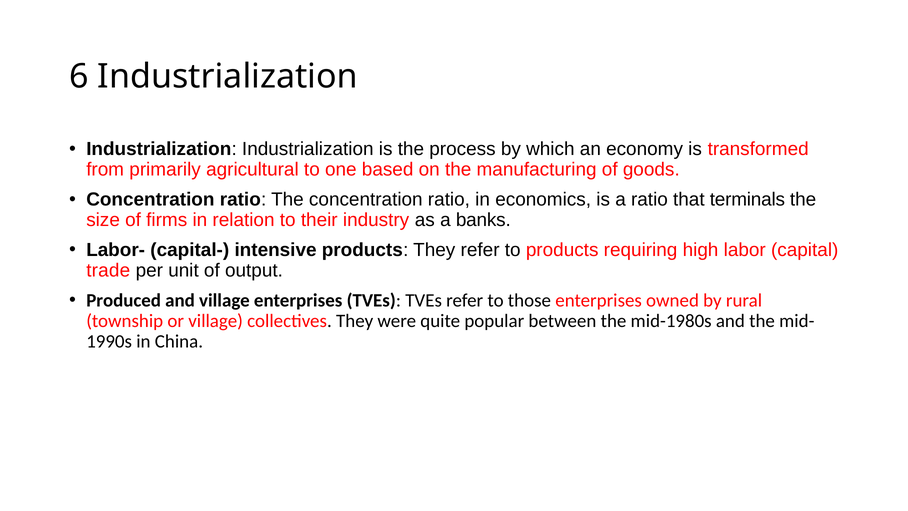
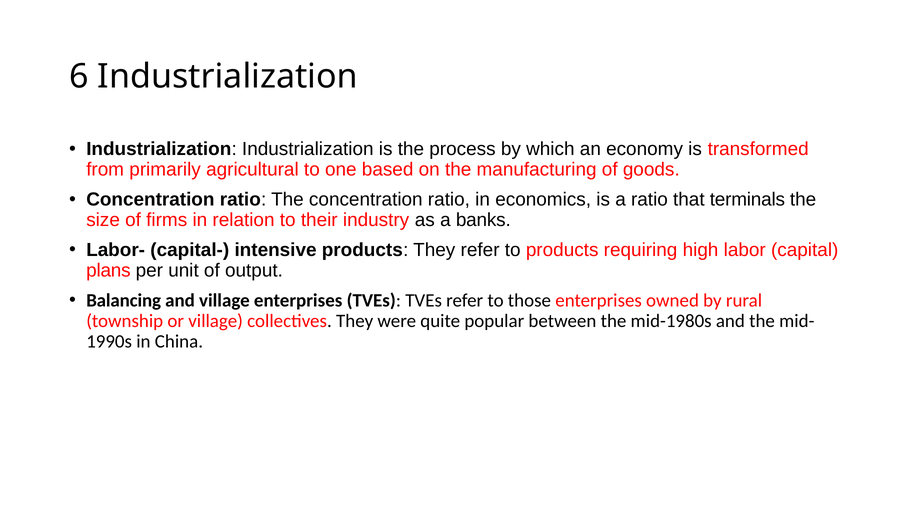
trade: trade -> plans (108, 270)
Produced: Produced -> Balancing (124, 300)
